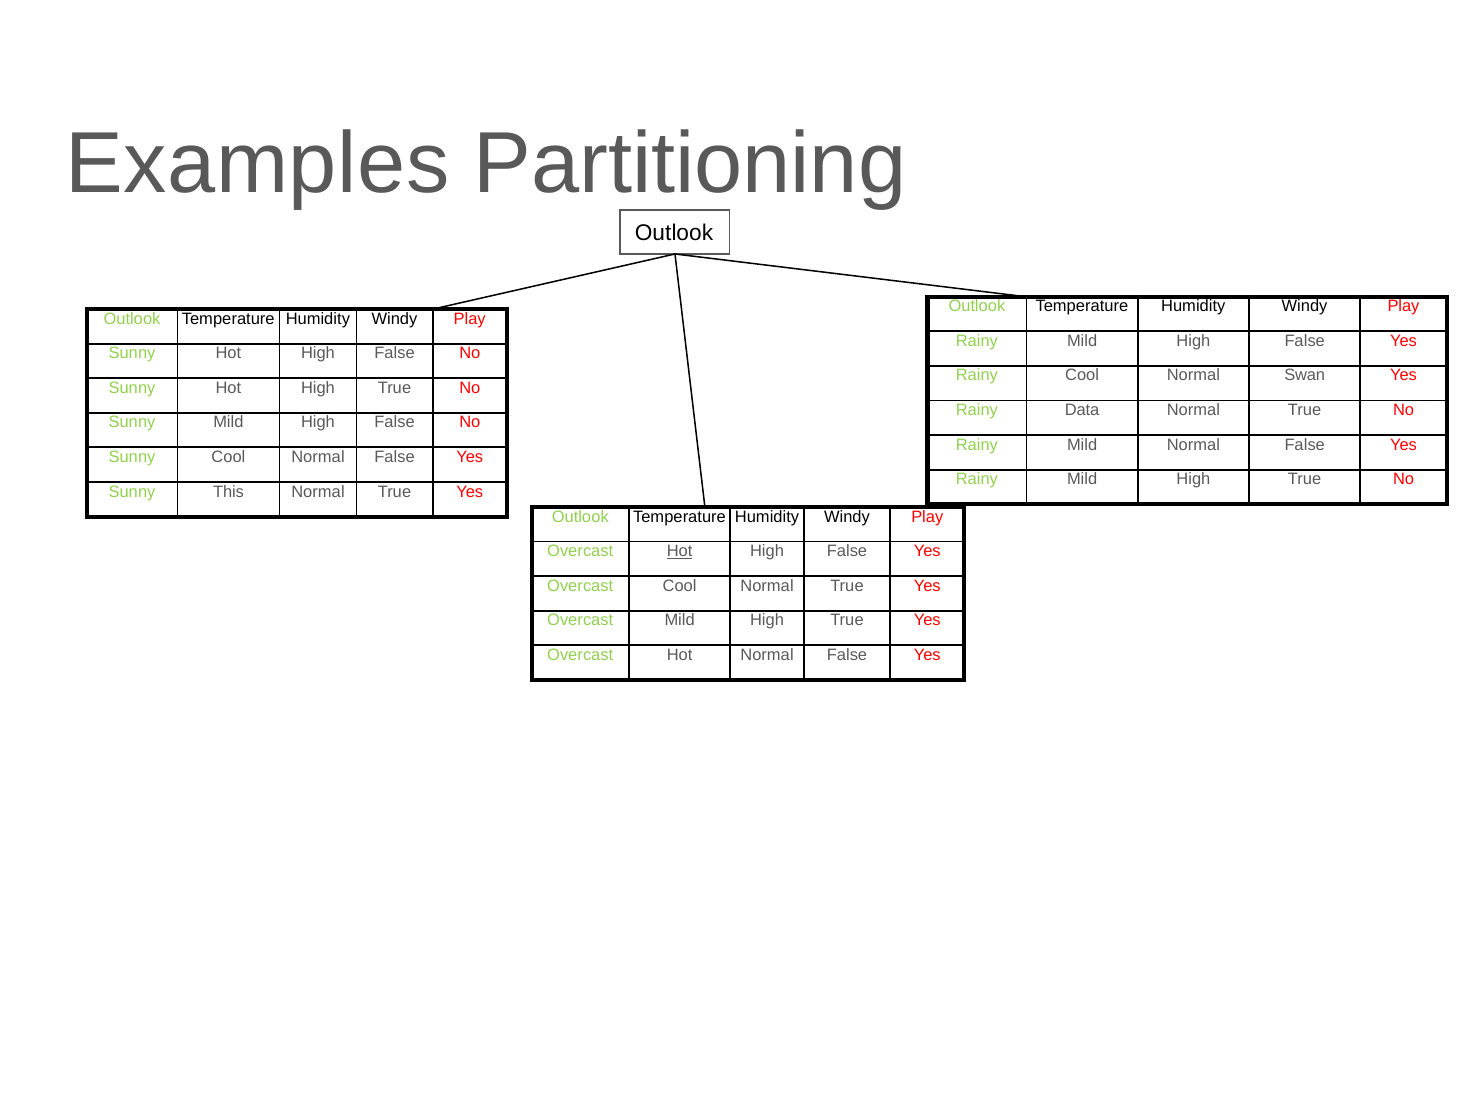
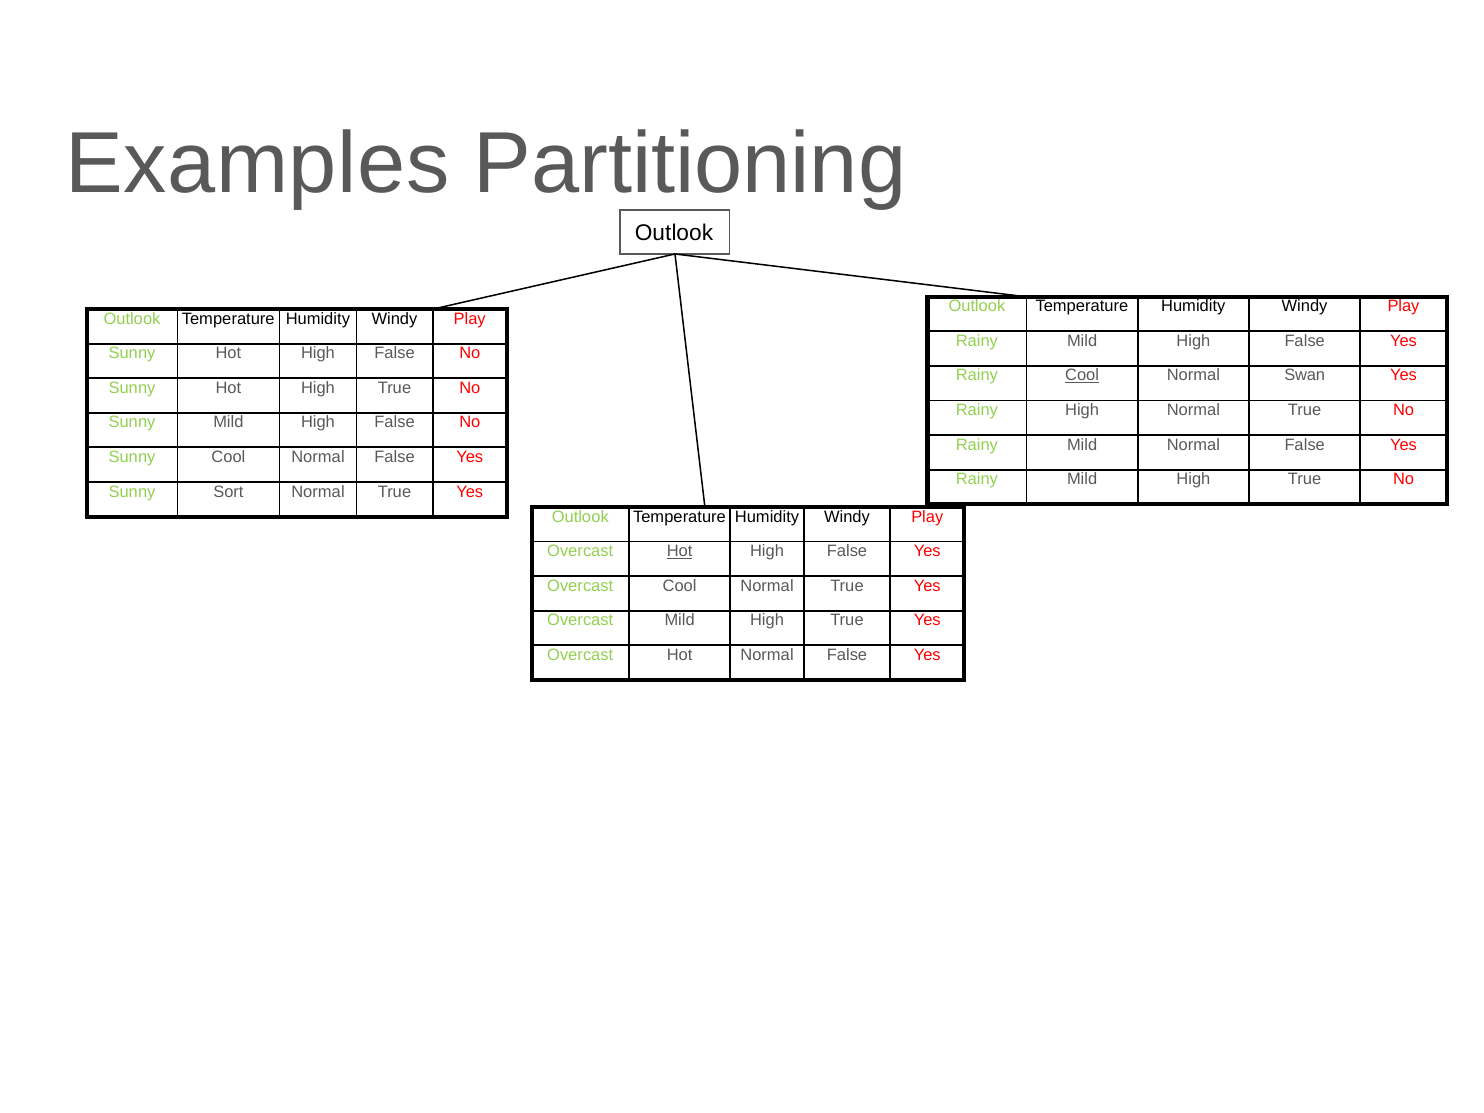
Cool underline: none -> present (1082, 375)
Rainy Data: Data -> High (1082, 410)
This: This -> Sort (228, 492)
